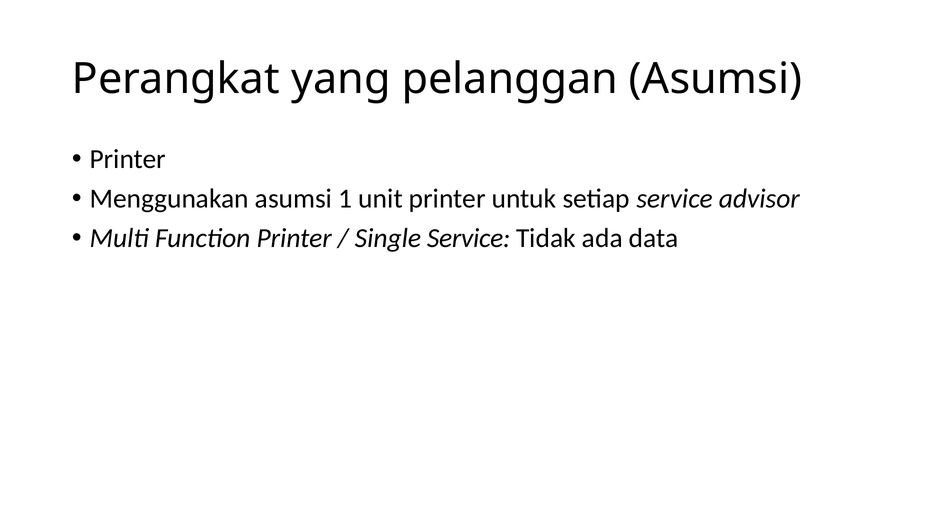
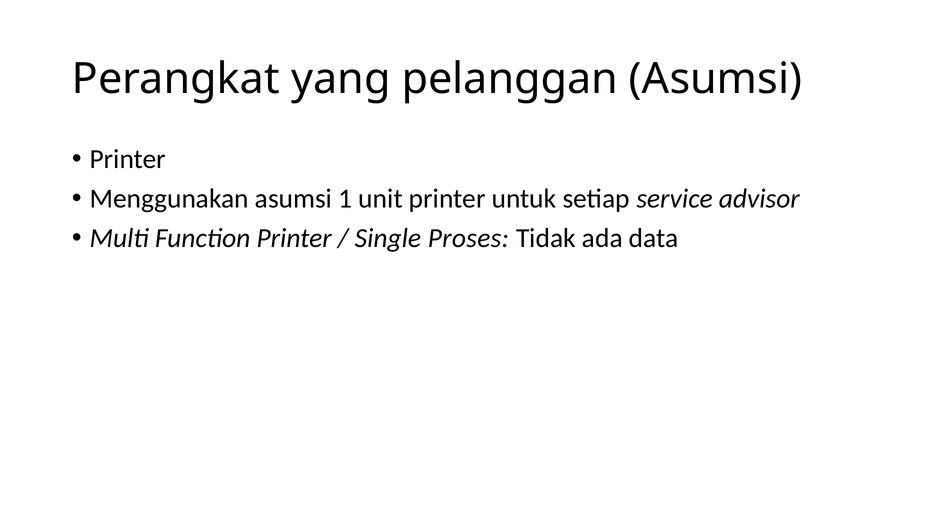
Single Service: Service -> Proses (468, 239)
